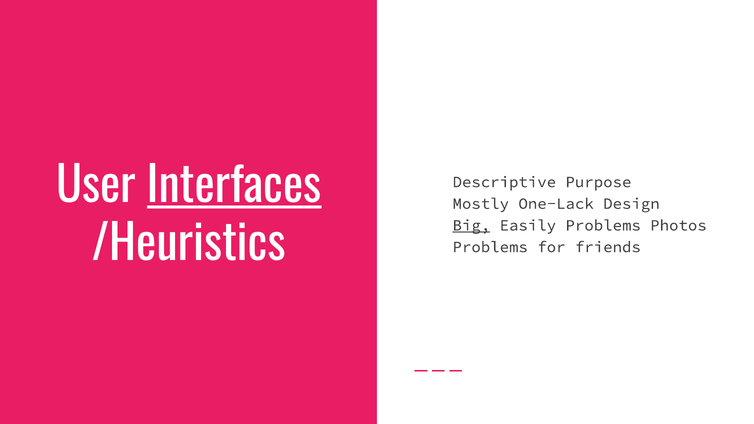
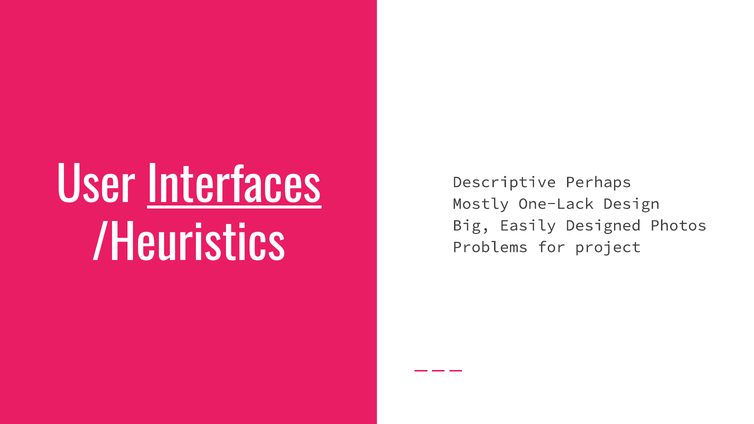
Purpose: Purpose -> Perhaps (598, 182)
Big underline: present -> none (471, 225)
Easily Problems: Problems -> Designed (603, 225)
friends: friends -> project (608, 247)
